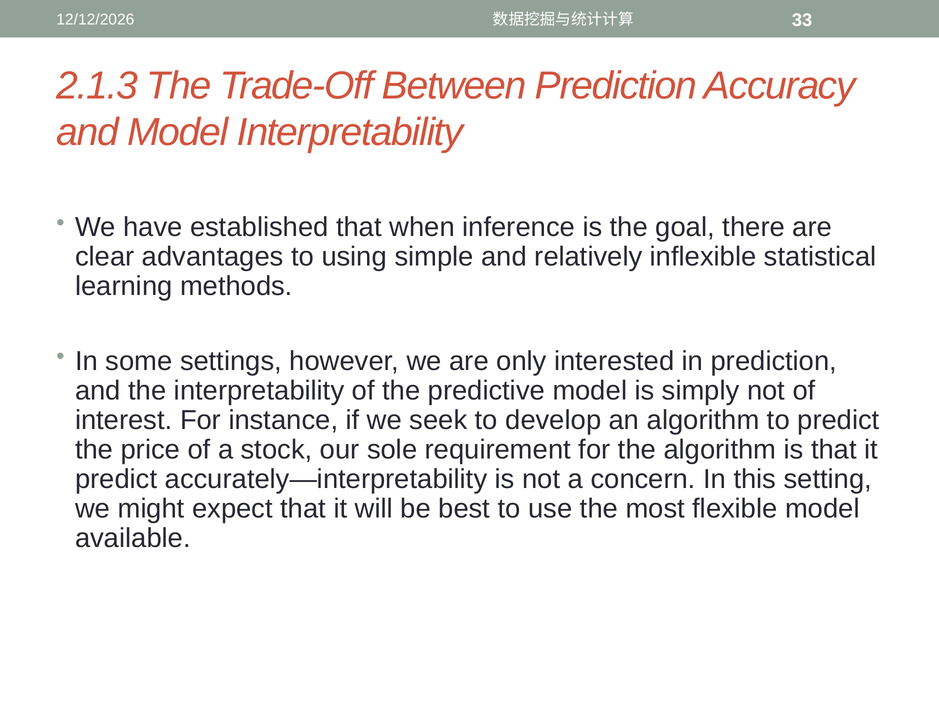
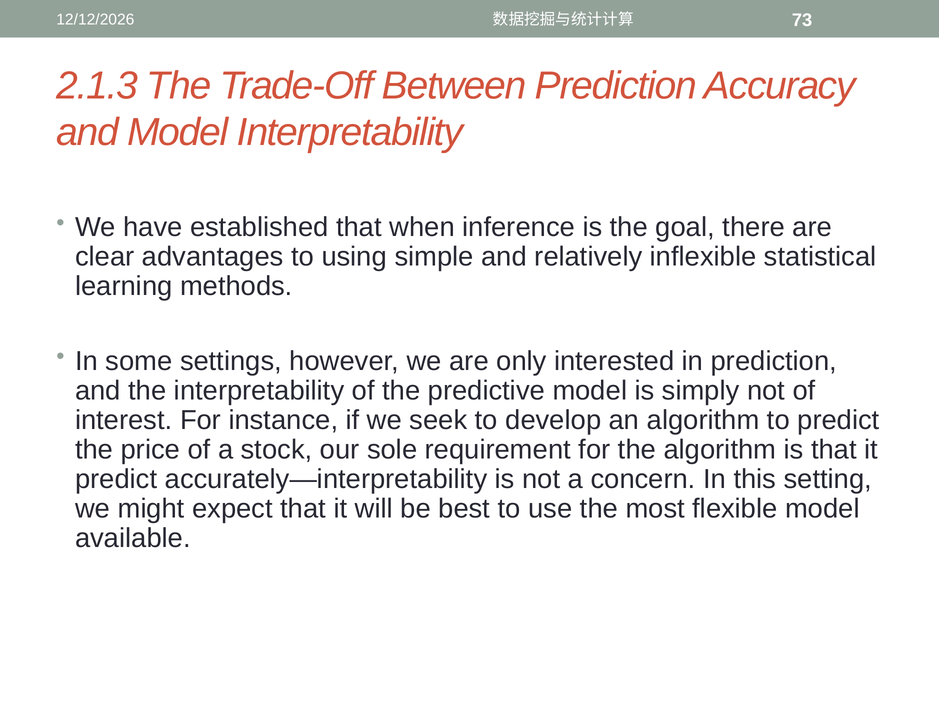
33: 33 -> 73 (802, 20)
